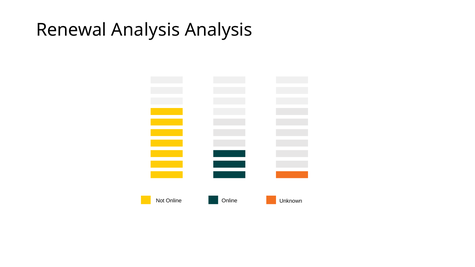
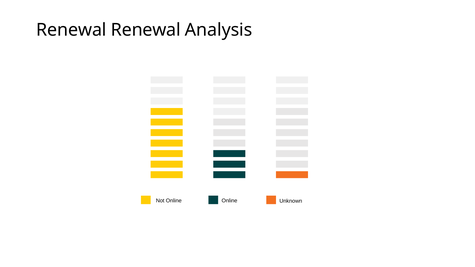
Renewal Analysis: Analysis -> Renewal (146, 30)
